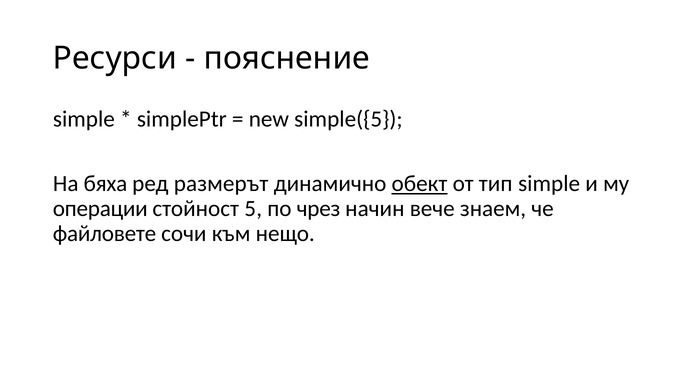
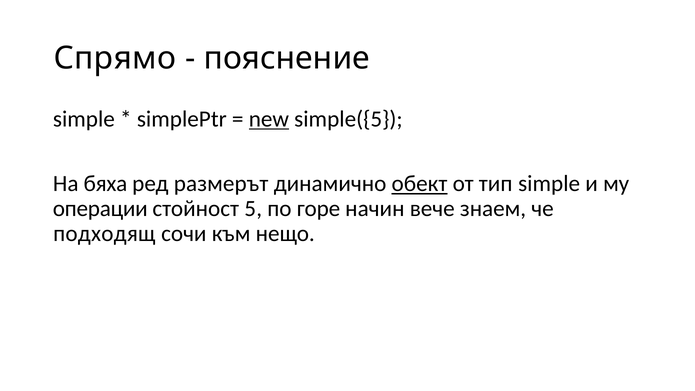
Ресурси: Ресурси -> Спрямо (115, 58)
new underline: none -> present (269, 119)
чрез: чрез -> горе (318, 209)
файловете: файловете -> подходящ (104, 234)
